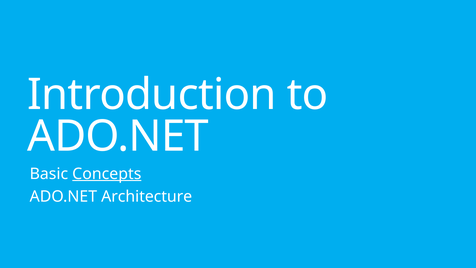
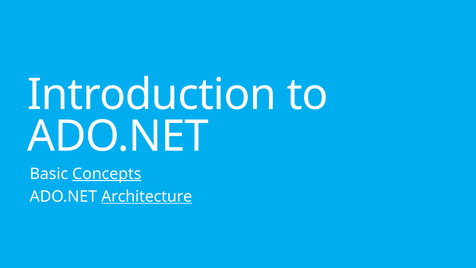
Architecture underline: none -> present (147, 196)
